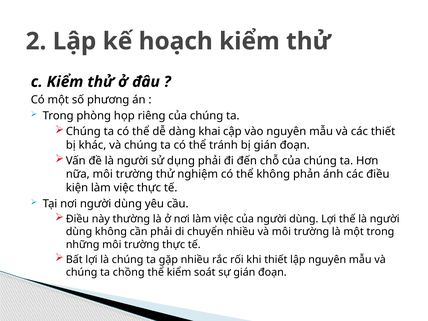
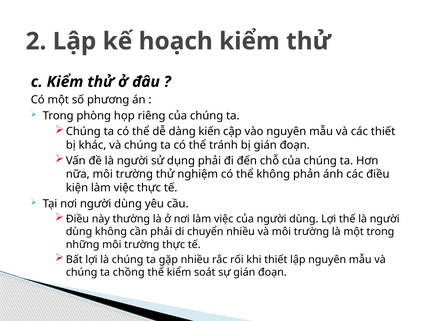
khai: khai -> kiến (209, 131)
